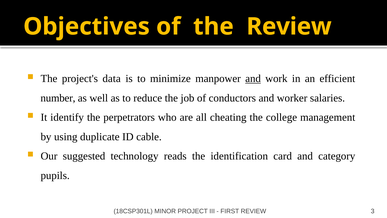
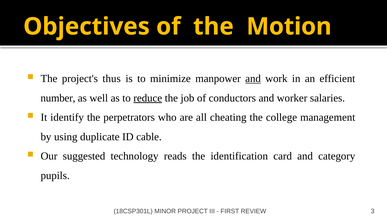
the Review: Review -> Motion (289, 26)
data: data -> thus (112, 78)
reduce underline: none -> present (148, 98)
